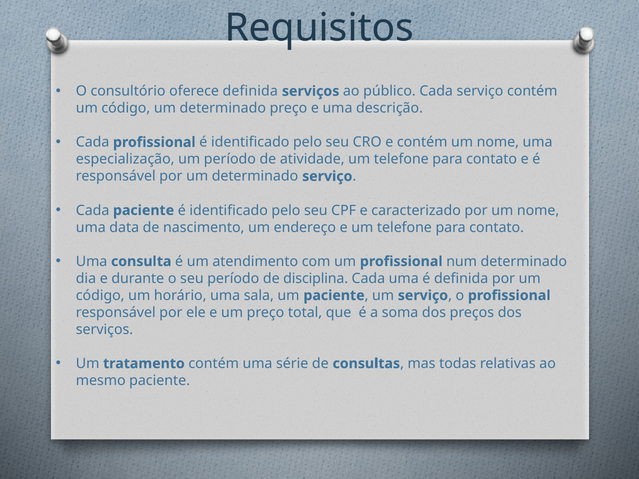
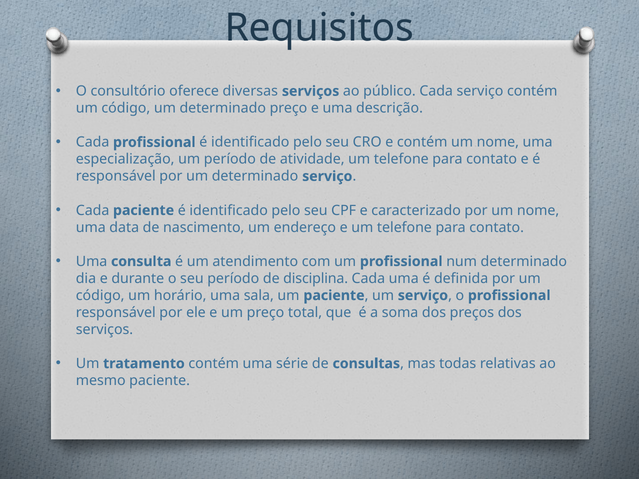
oferece definida: definida -> diversas (250, 91)
